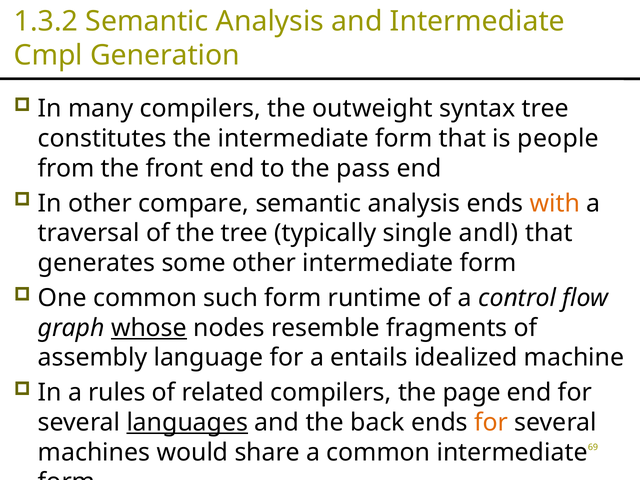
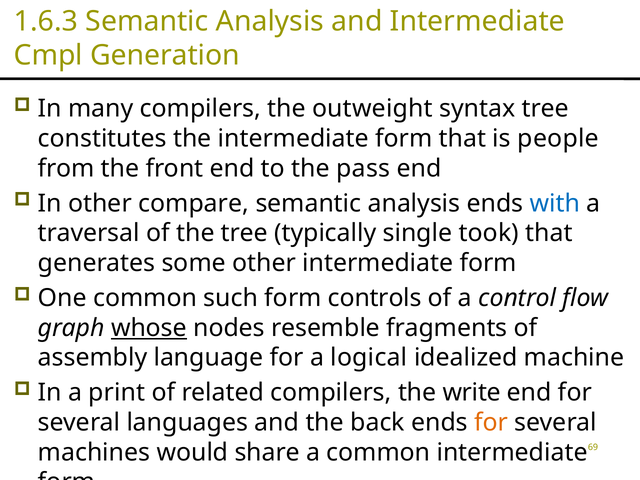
1.3.2: 1.3.2 -> 1.6.3 (46, 21)
with colour: orange -> blue (555, 203)
andl: andl -> took (489, 233)
runtime: runtime -> controls (375, 298)
entails: entails -> logical (369, 358)
rules: rules -> print (117, 393)
page: page -> write (472, 393)
languages underline: present -> none (187, 422)
